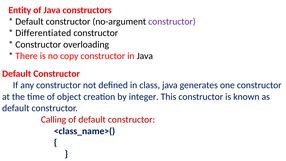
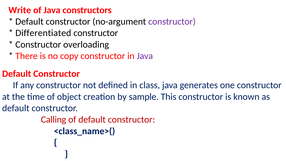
Entity: Entity -> Write (20, 10)
Java colour: black -> purple (145, 56)
integer: integer -> sample (144, 97)
